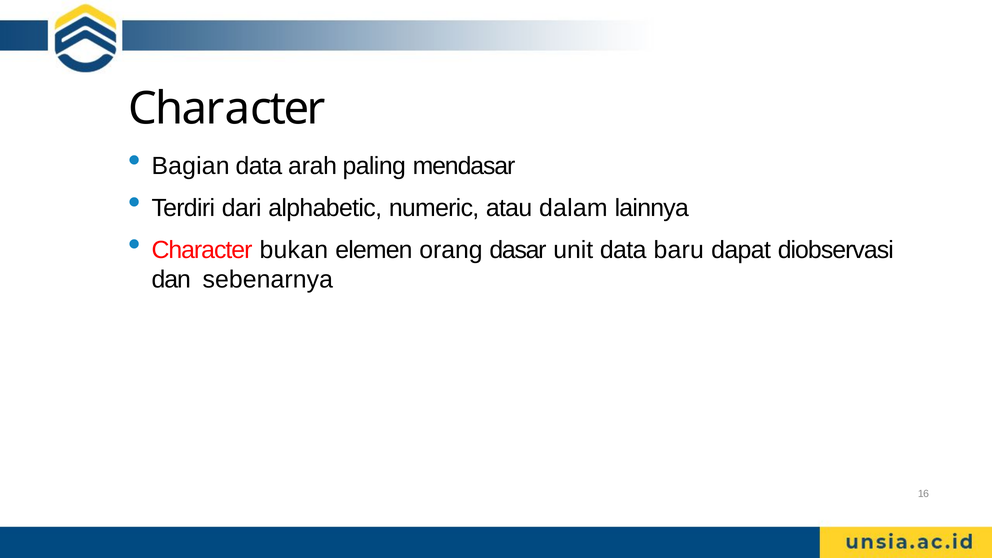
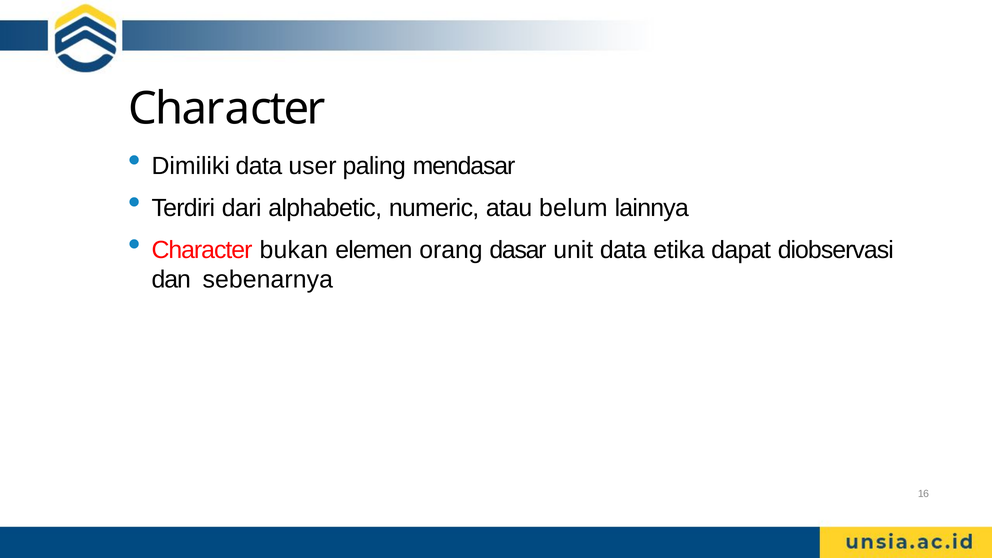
Bagian: Bagian -> Dimiliki (191, 166)
arah: arah -> user (312, 166)
dalam: dalam -> belum (573, 208)
baru: baru -> etika (679, 250)
